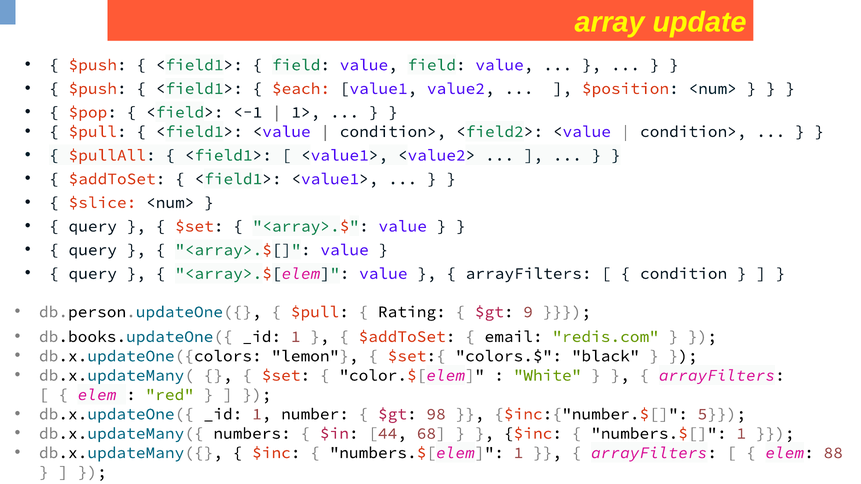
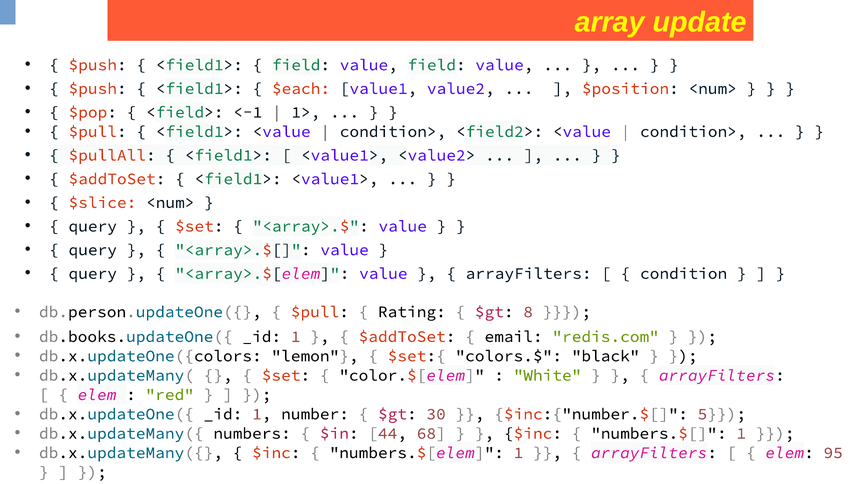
9: 9 -> 8 (528, 312)
98: 98 -> 30 (436, 414)
88: 88 -> 95 (833, 453)
